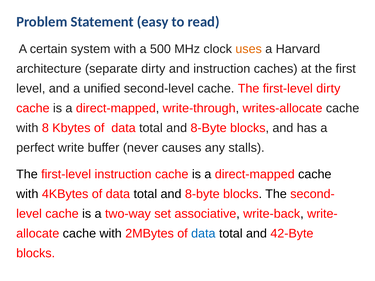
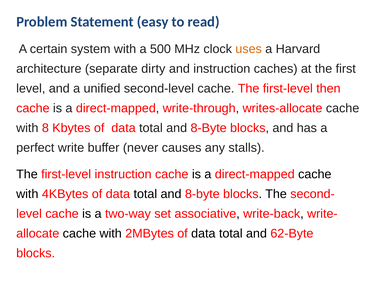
first-level dirty: dirty -> then (328, 89)
data colour: blue -> black (203, 234)
42-Byte: 42-Byte -> 62-Byte (292, 234)
